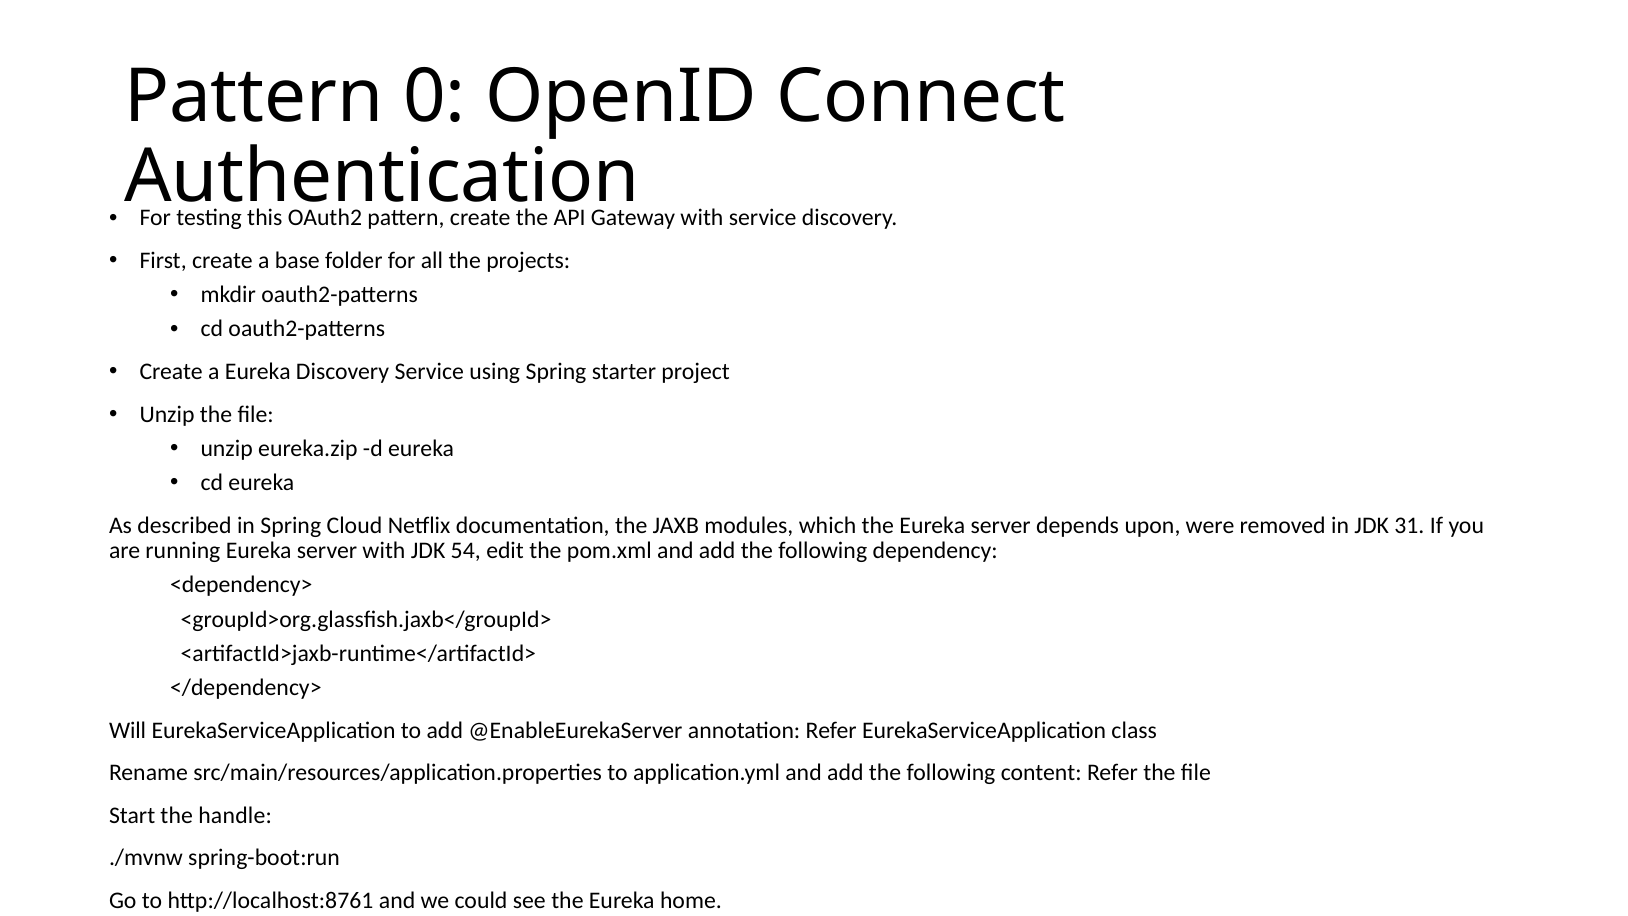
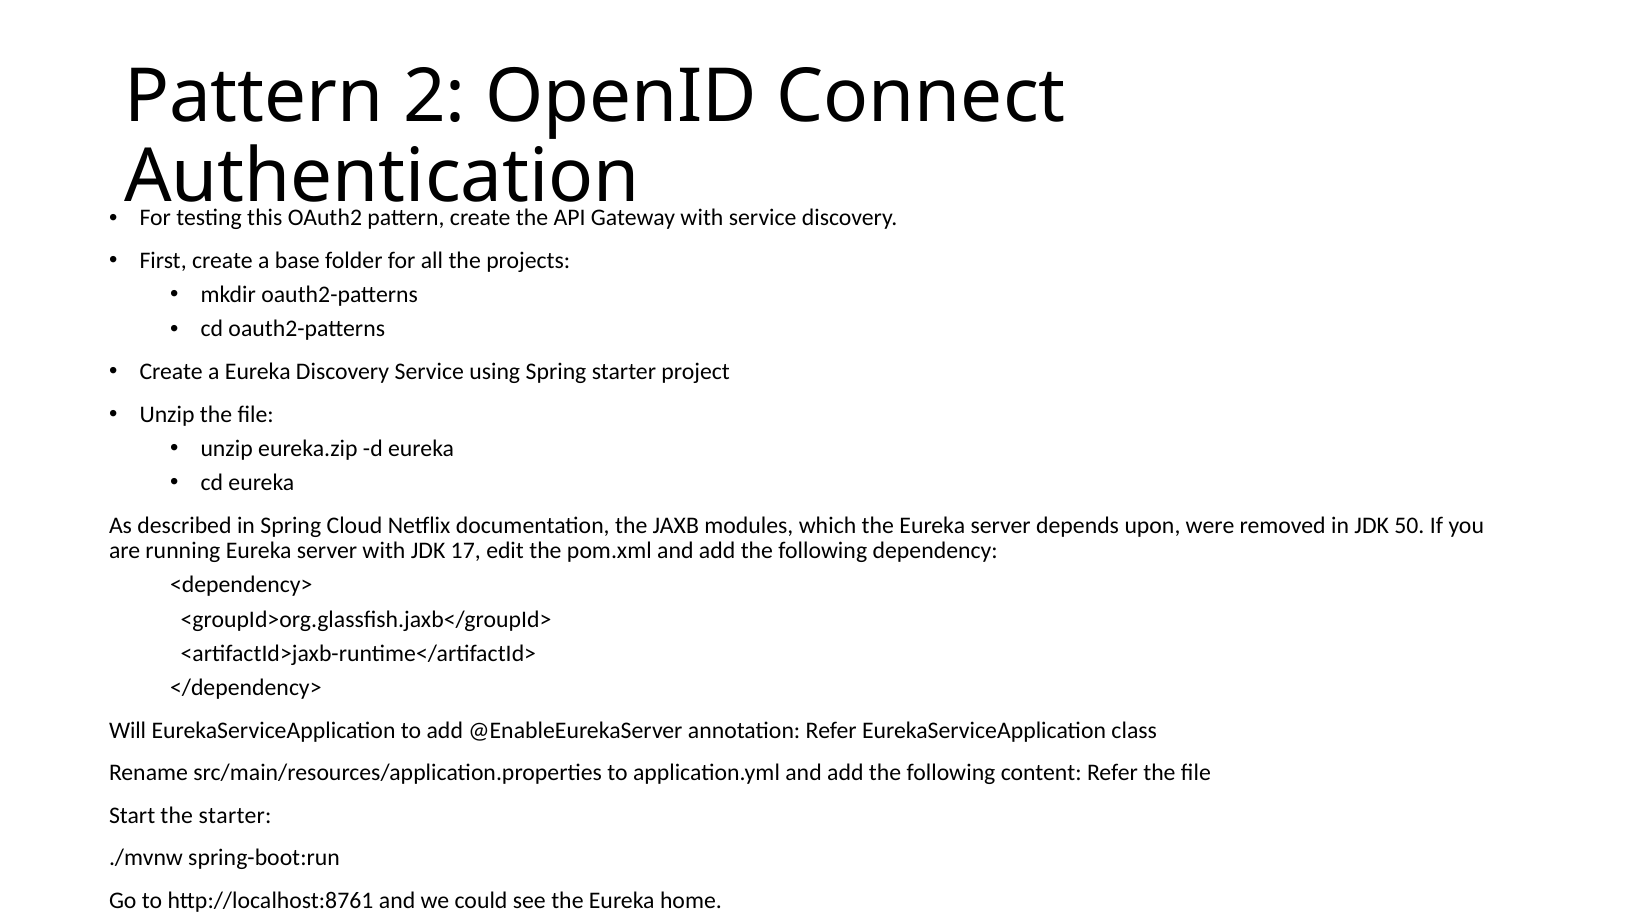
0: 0 -> 2 (434, 96)
31: 31 -> 50 (1409, 525)
54: 54 -> 17 (466, 551)
the handle: handle -> starter (235, 815)
